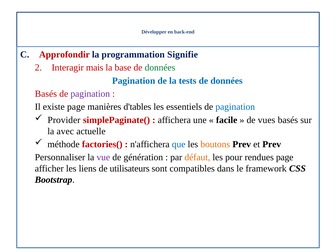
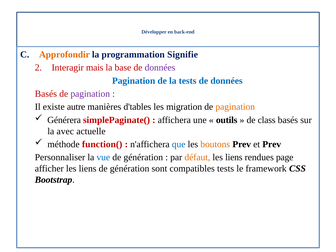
Approfondir colour: red -> orange (64, 55)
données colour: green -> purple (160, 68)
existe page: page -> autre (76, 107)
essentiels: essentiels -> migration (184, 107)
pagination colour: blue -> orange (235, 107)
Provider: Provider -> Générera (64, 120)
facile: facile -> outils (227, 120)
vues: vues -> class (267, 120)
factories(: factories( -> function( (102, 144)
vue colour: purple -> blue (103, 157)
pour: pour -> liens (234, 157)
liens de utilisateurs: utilisateurs -> génération (130, 169)
compatibles dans: dans -> tests (226, 169)
